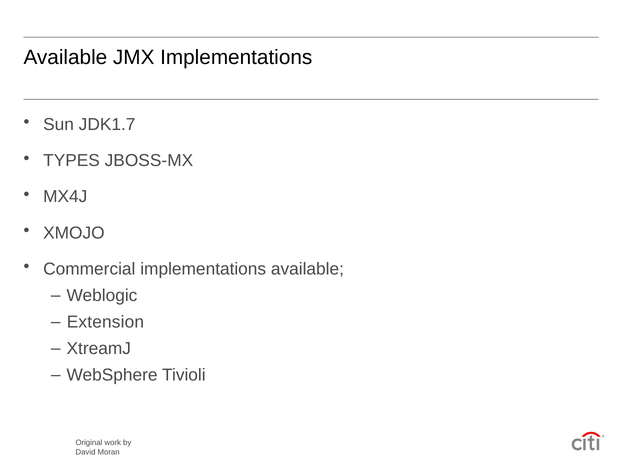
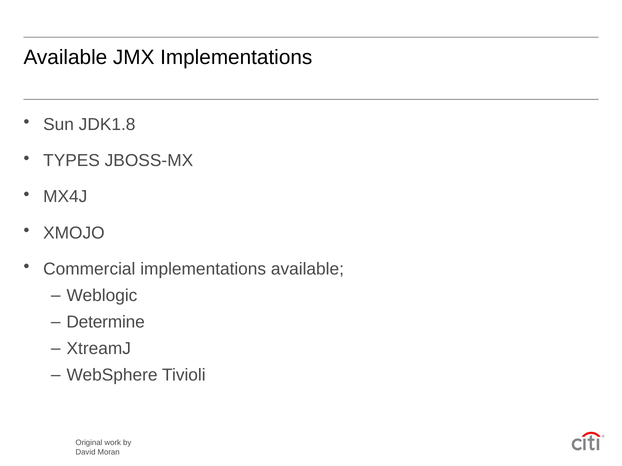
JDK1.7: JDK1.7 -> JDK1.8 (107, 125)
Extension: Extension -> Determine (106, 322)
